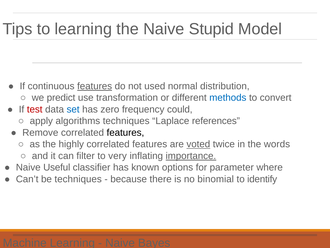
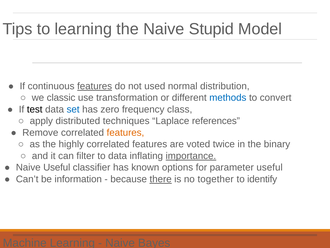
predict: predict -> classic (61, 98)
test colour: red -> black (35, 109)
could: could -> class (180, 109)
algorithms: algorithms -> distributed (78, 121)
features colour: black -> orange (125, 132)
voted underline: present -> none (198, 144)
words: words -> binary (277, 144)
to very: very -> data (118, 156)
parameter where: where -> useful (270, 167)
be techniques: techniques -> information (78, 179)
there underline: none -> present (161, 179)
binomial: binomial -> together (216, 179)
